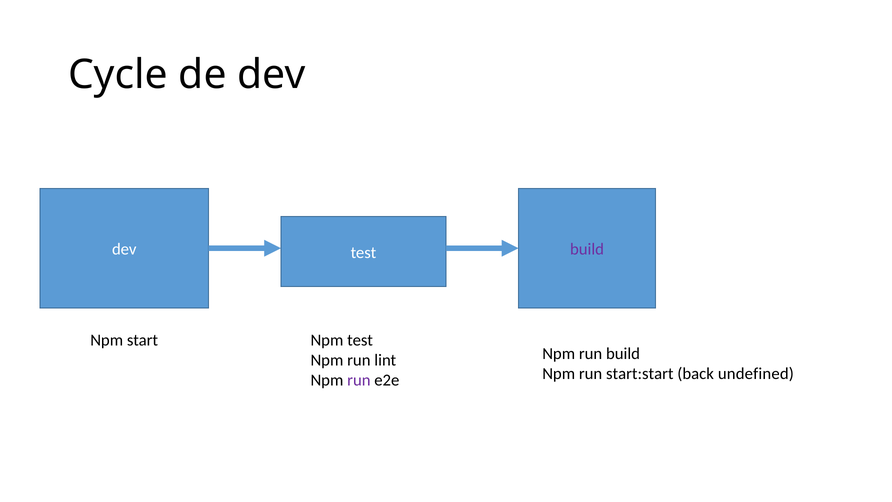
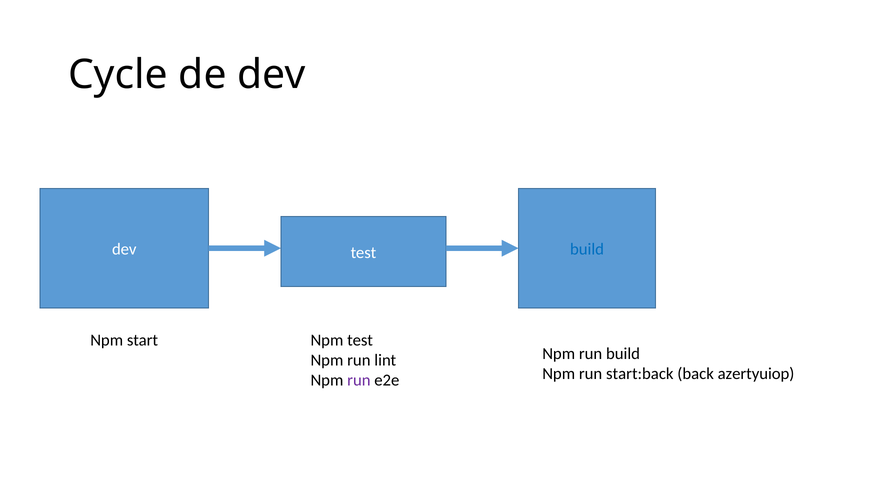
build colour: purple -> blue (587, 249)
start:start: start:start -> start:back (640, 374)
undefined: undefined -> azertyuiop (756, 374)
